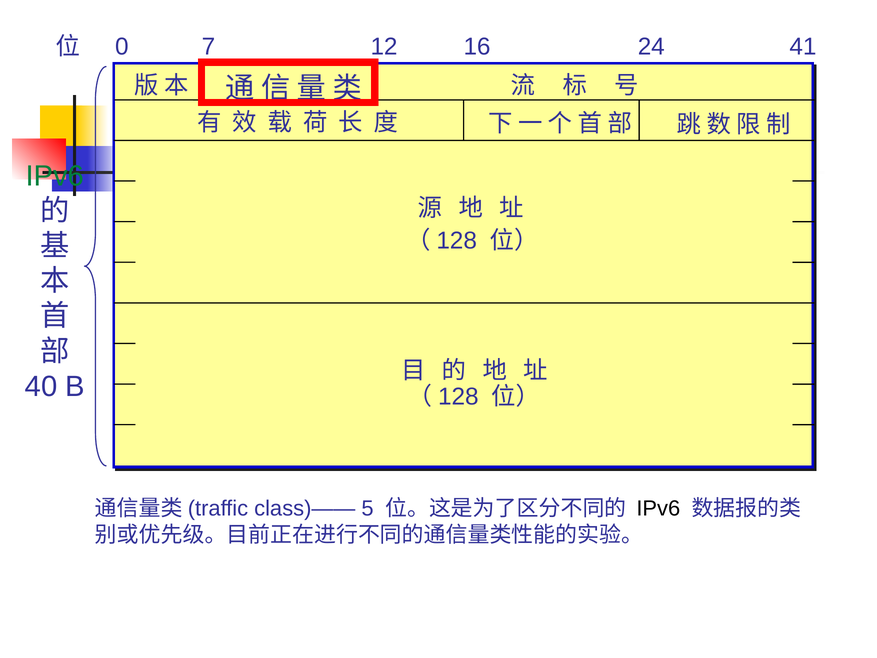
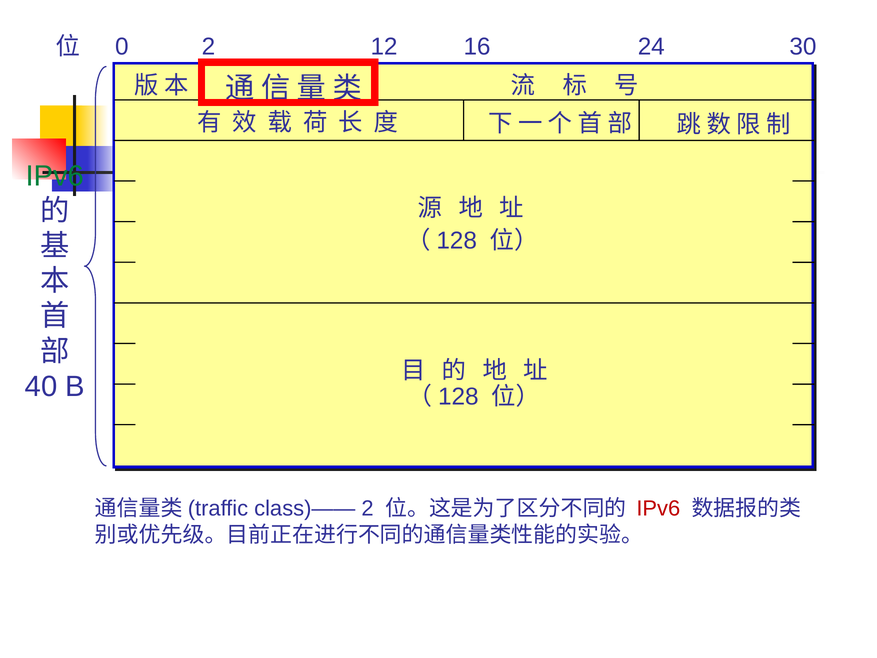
0 7: 7 -> 2 (209, 47)
41: 41 -> 30 (803, 47)
class)—— 5: 5 -> 2 (368, 508)
IPv6 colour: black -> red (658, 508)
